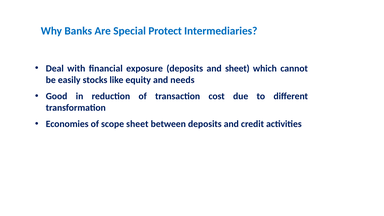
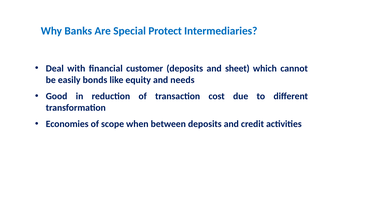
exposure: exposure -> customer (145, 68)
stocks: stocks -> bonds (95, 80)
scope sheet: sheet -> when (137, 124)
